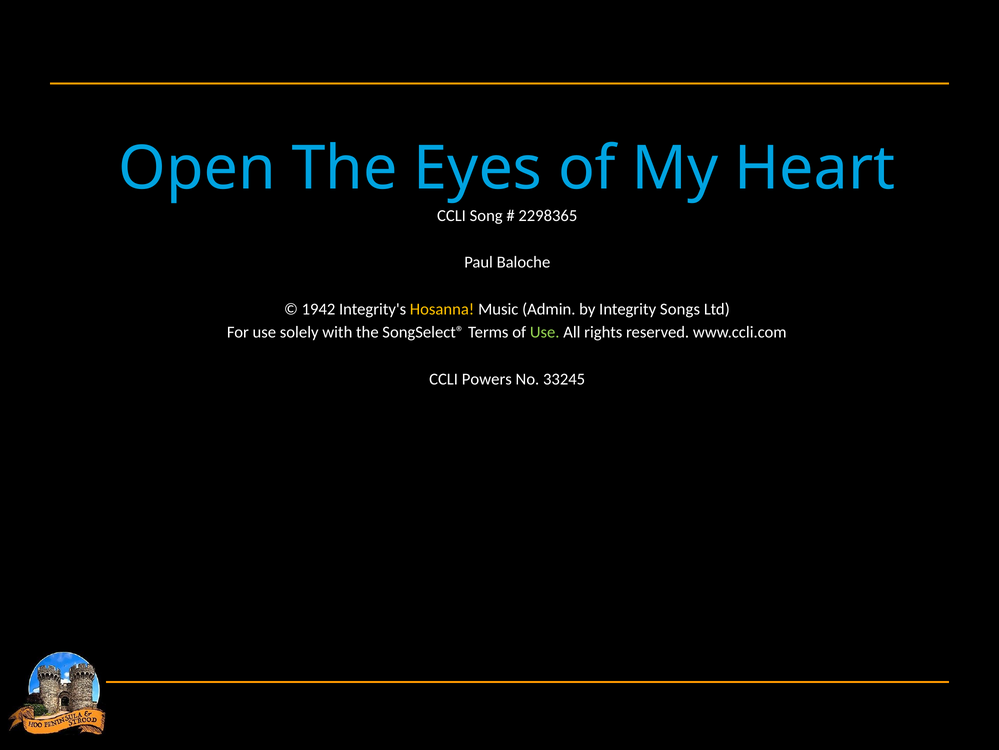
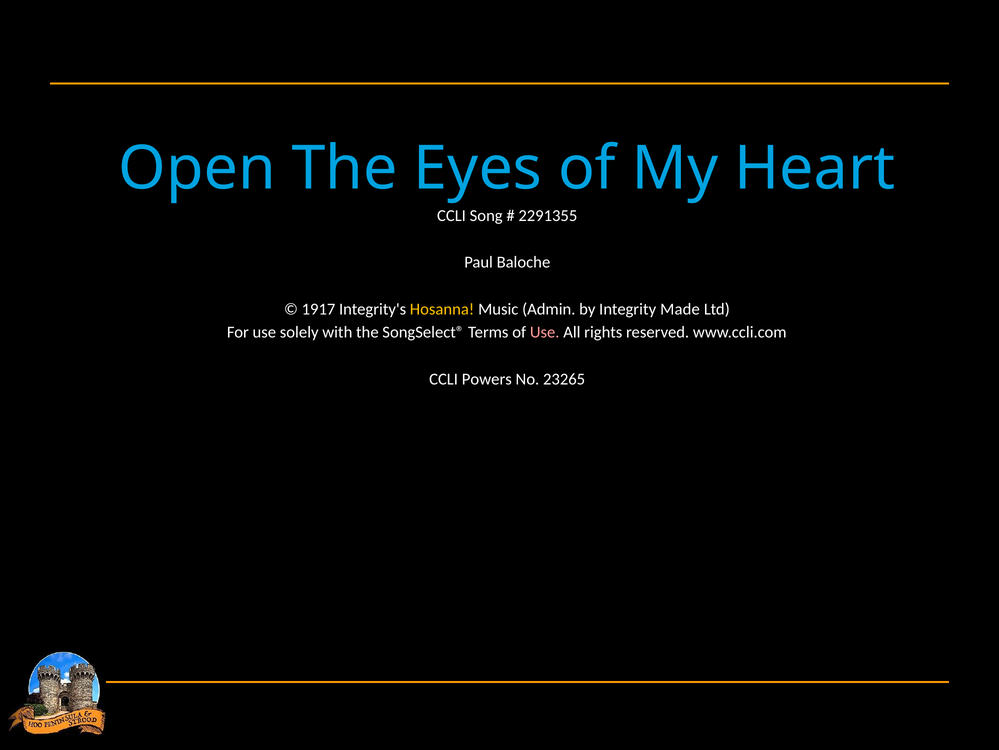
2298365: 2298365 -> 2291355 (548, 215)
1942: 1942 -> 1917 (319, 309)
Songs: Songs -> Made (680, 309)
Use colour: light green -> pink (545, 332)
33245: 33245 -> 23265 (564, 379)
